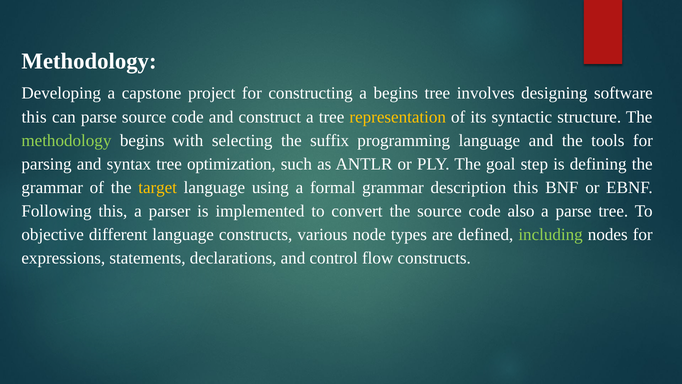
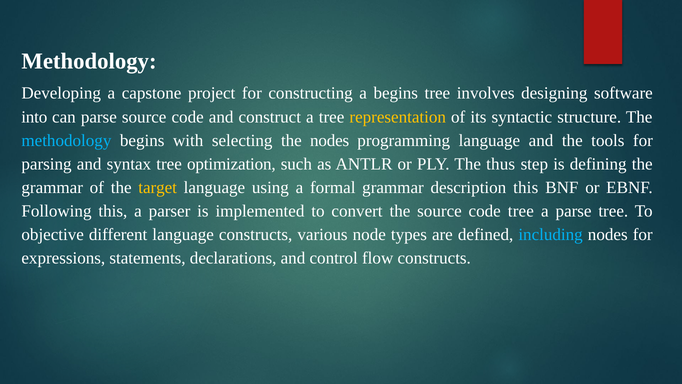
this: this -> into (34, 117)
methodology colour: light green -> light blue (66, 140)
the suffix: suffix -> nodes (330, 140)
goal: goal -> thus (501, 164)
code also: also -> tree (521, 211)
including colour: light green -> light blue (551, 234)
